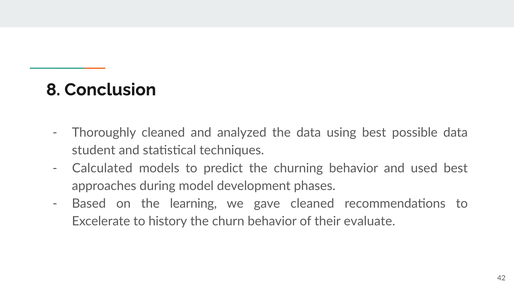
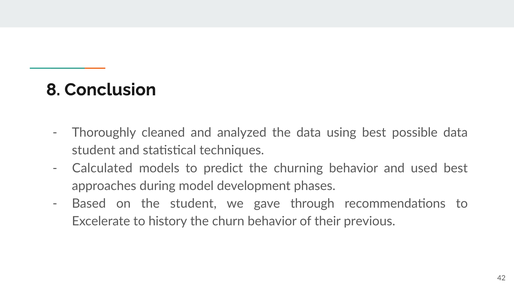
the learning: learning -> student (193, 204)
gave cleaned: cleaned -> through (312, 204)
evaluate: evaluate -> previous (370, 221)
